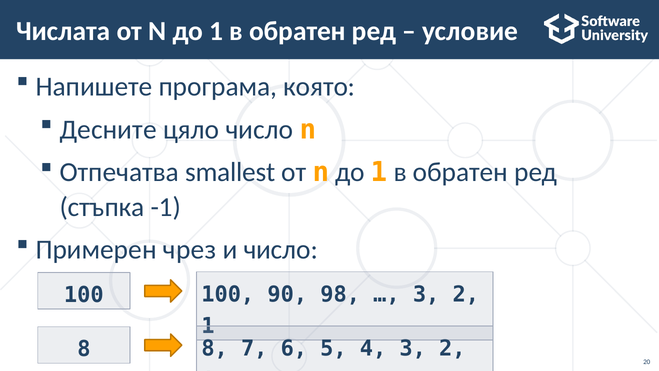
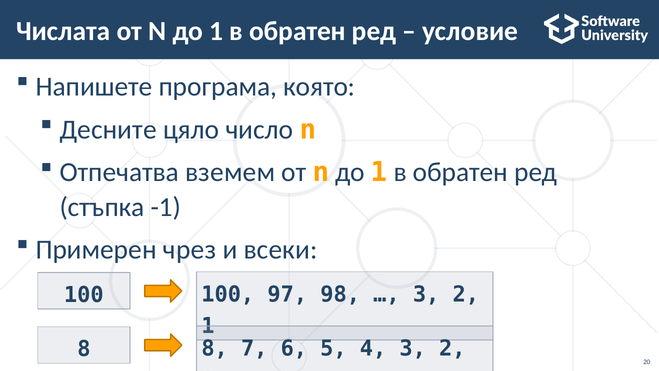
smallest: smallest -> вземем (230, 172)
и число: число -> всеки (281, 250)
90: 90 -> 97 (287, 294)
